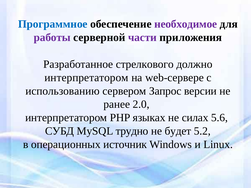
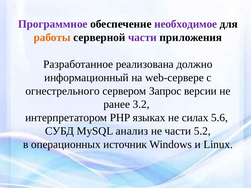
Программное colour: blue -> purple (53, 24)
работы colour: purple -> orange (52, 37)
стрелкового: стрелкового -> реализована (145, 64)
интерпретатором: интерпретатором -> информационный (87, 78)
использованию: использованию -> огнестрельного (63, 91)
2.0: 2.0 -> 3.2 (141, 104)
трудно: трудно -> анализ (132, 131)
не будет: будет -> части (178, 131)
